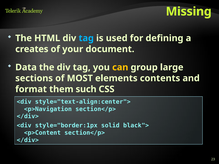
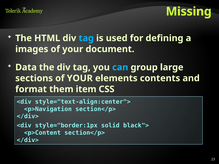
creates: creates -> images (32, 49)
can colour: yellow -> light blue (120, 67)
sections of MOST: MOST -> YOUR (80, 78)
such: such -> item (86, 89)
